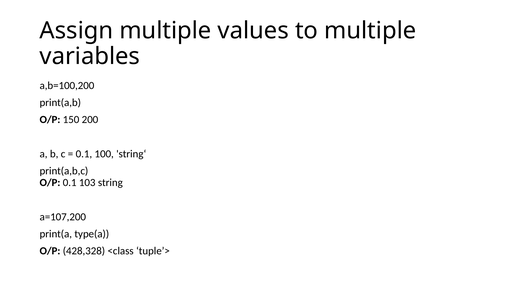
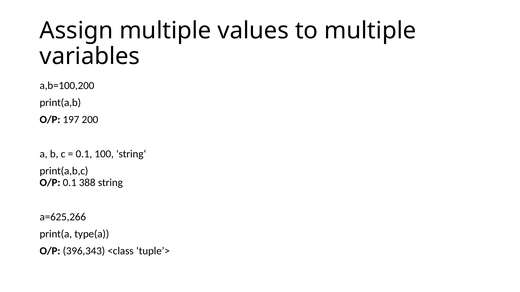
150: 150 -> 197 (71, 120)
103: 103 -> 388 (87, 183)
a=107,200: a=107,200 -> a=625,266 (63, 217)
428,328: 428,328 -> 396,343 (84, 251)
